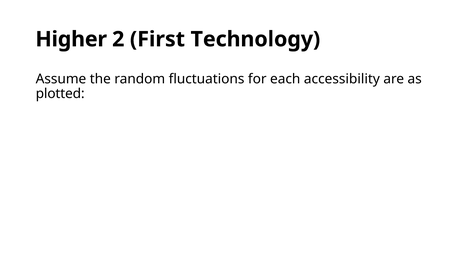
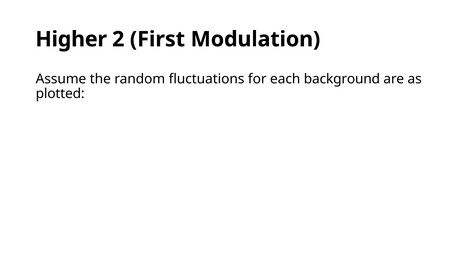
Technology: Technology -> Modulation (255, 39)
accessibility: accessibility -> background (342, 79)
